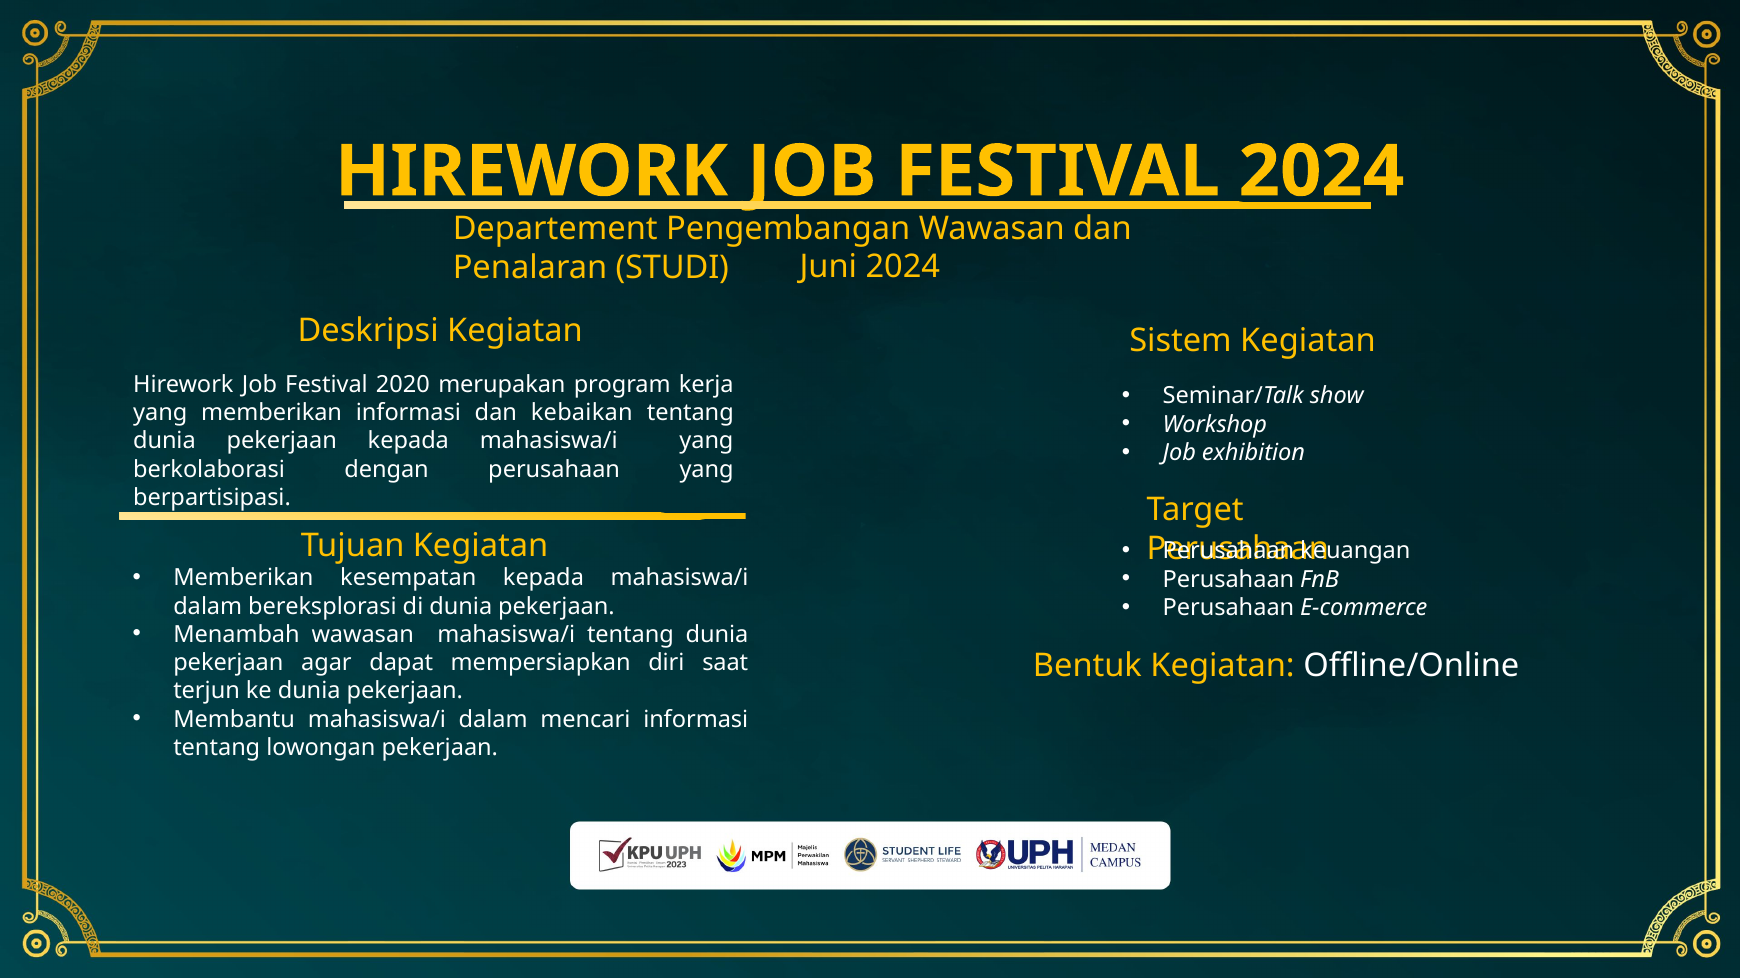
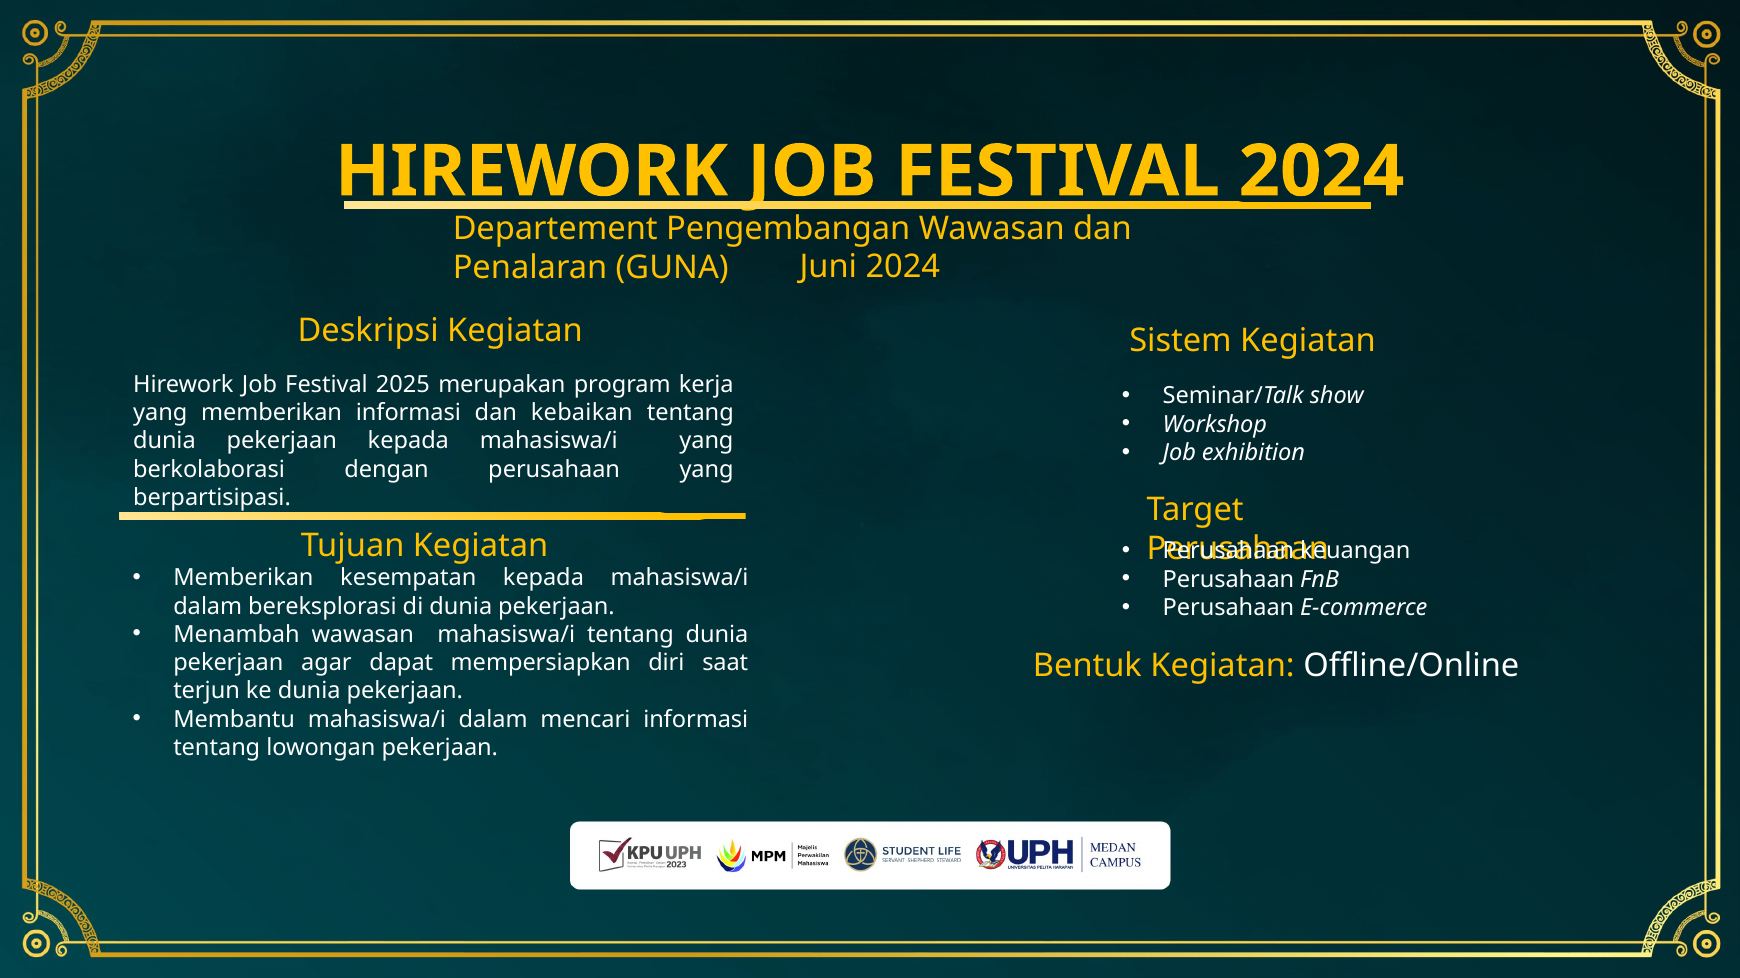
STUDI: STUDI -> GUNA (672, 268)
2020: 2020 -> 2025 (403, 385)
